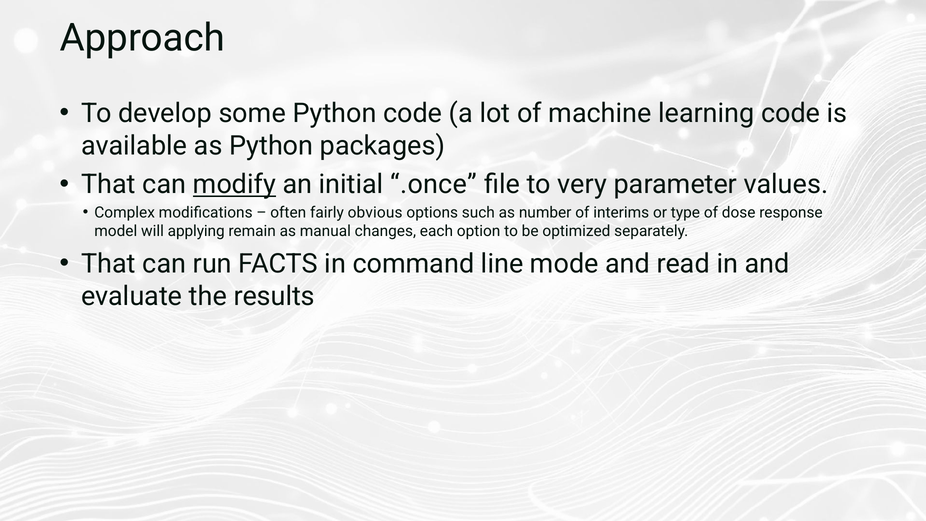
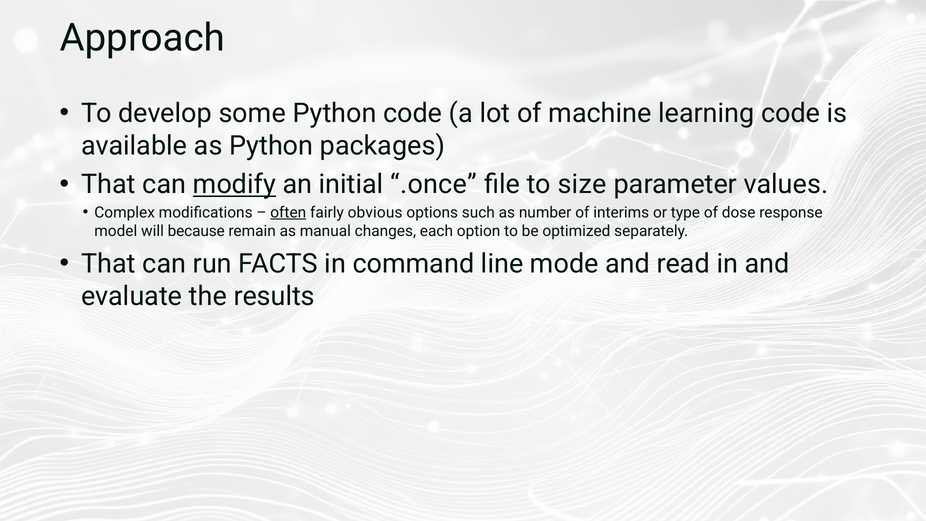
very: very -> size (582, 185)
often underline: none -> present (288, 212)
applying: applying -> because (196, 231)
